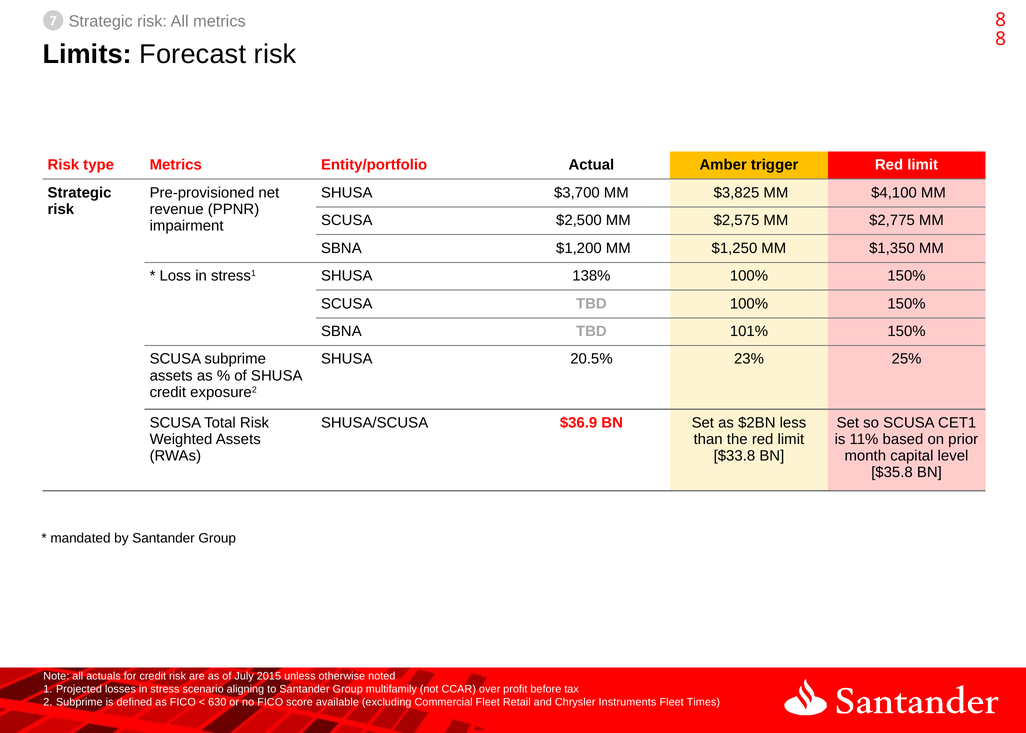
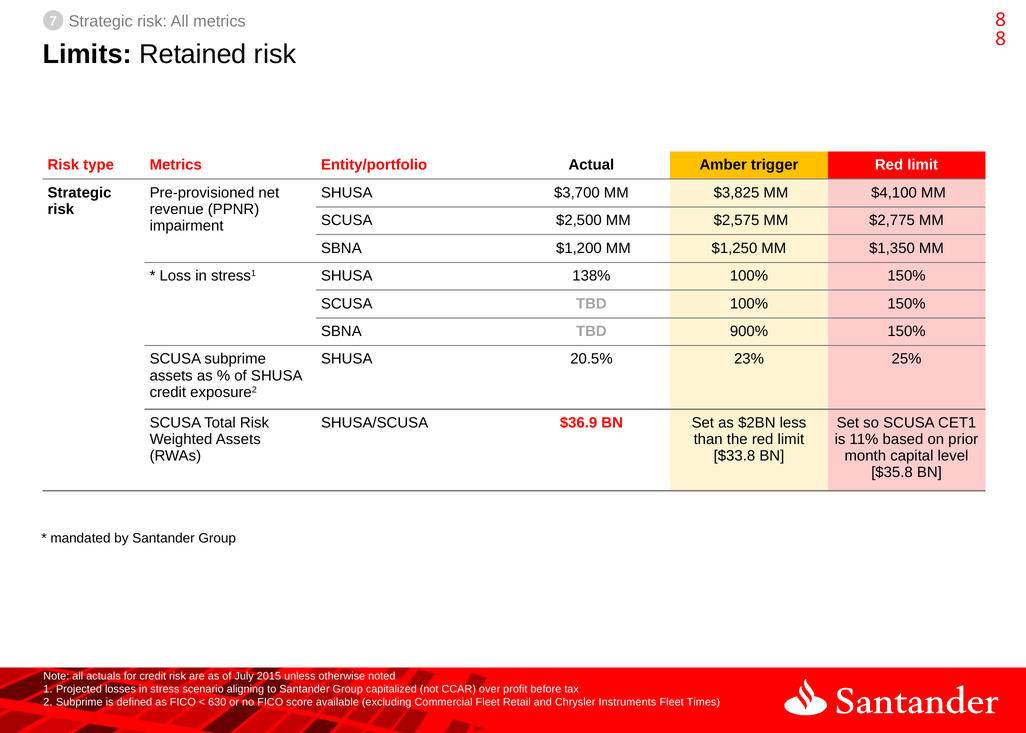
Forecast: Forecast -> Retained (193, 54)
101%: 101% -> 900% (749, 331)
multifamily: multifamily -> capitalized (391, 689)
